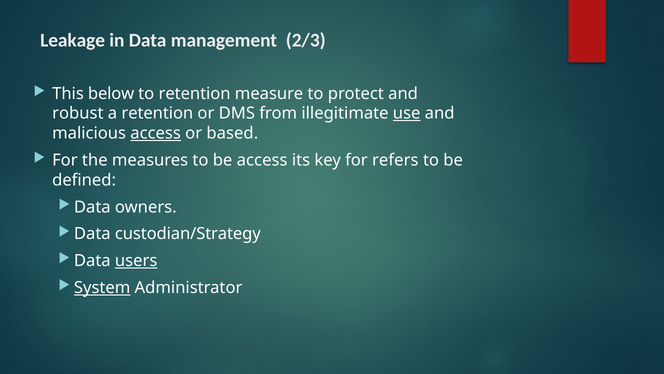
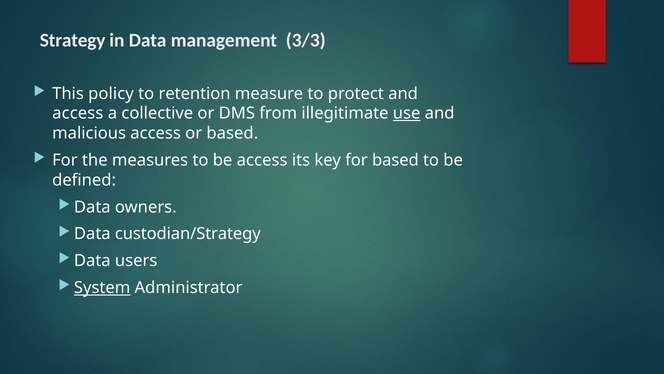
Leakage: Leakage -> Strategy (73, 40)
2/3: 2/3 -> 3/3 (306, 40)
below: below -> policy (111, 93)
robust: robust -> access (78, 113)
a retention: retention -> collective (157, 113)
access underline: present -> none (156, 133)
for refers: refers -> based (395, 160)
users underline: present -> none (136, 261)
